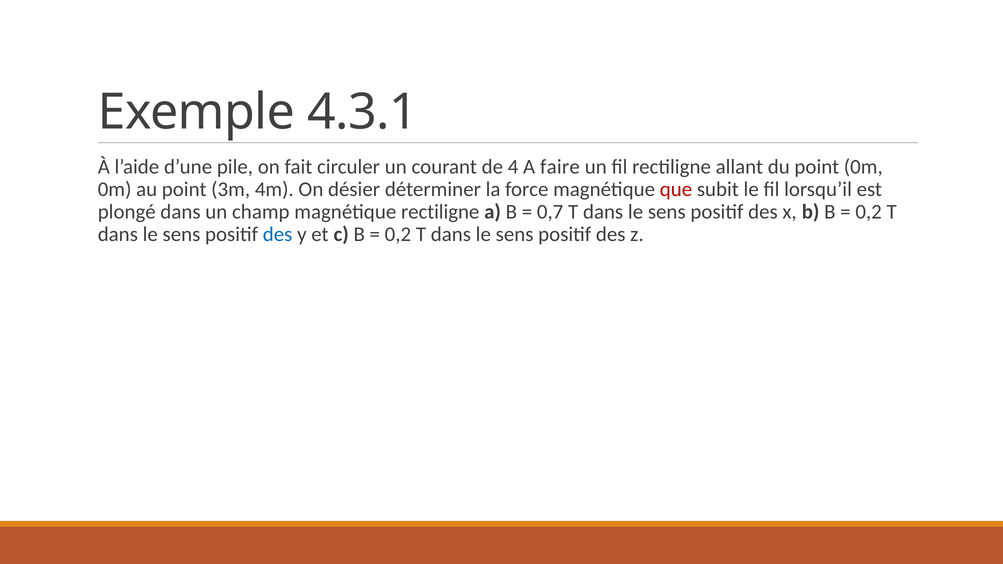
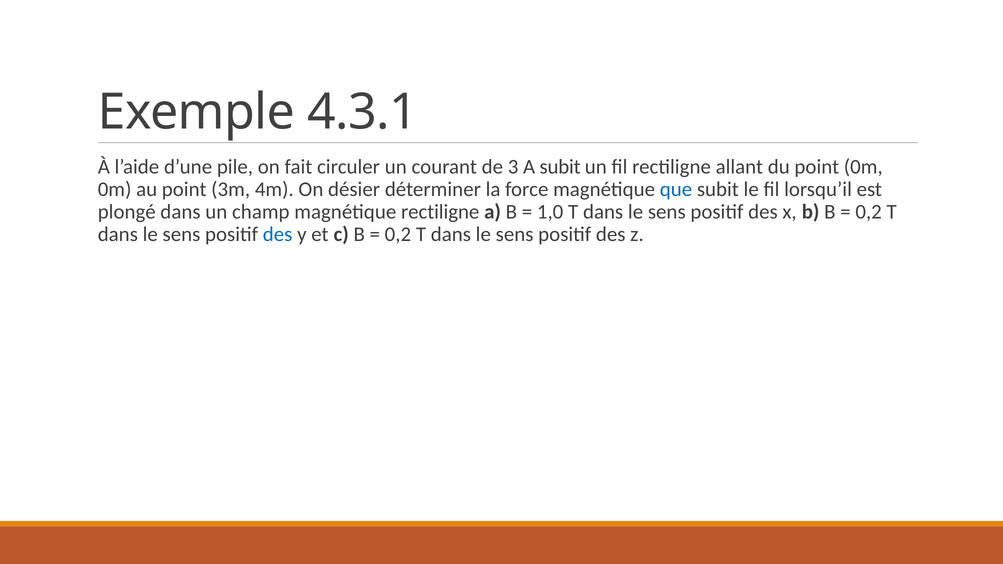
4: 4 -> 3 (513, 167)
A faire: faire -> subit (560, 167)
que colour: red -> blue (676, 189)
0,7: 0,7 -> 1,0 (550, 212)
